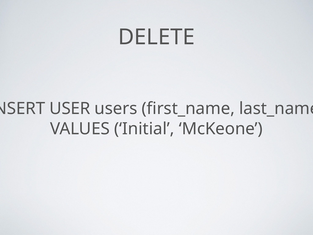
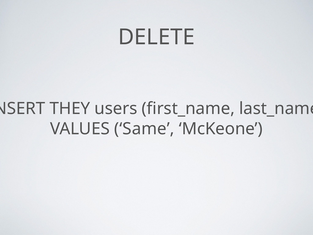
USER: USER -> THEY (70, 108)
Initial: Initial -> Same (144, 129)
